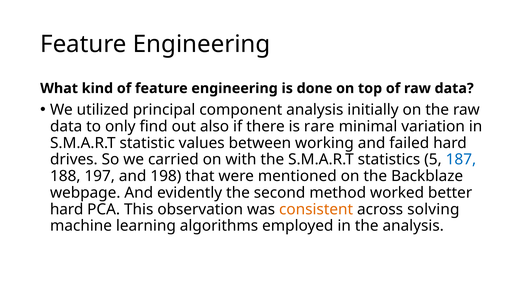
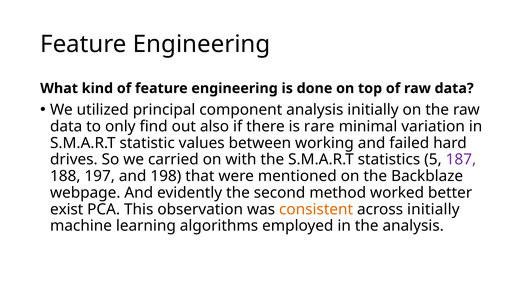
187 colour: blue -> purple (461, 160)
hard: hard -> exist (67, 210)
across solving: solving -> initially (433, 210)
